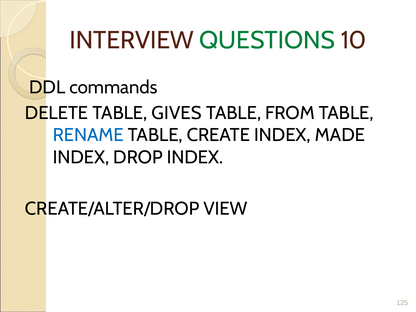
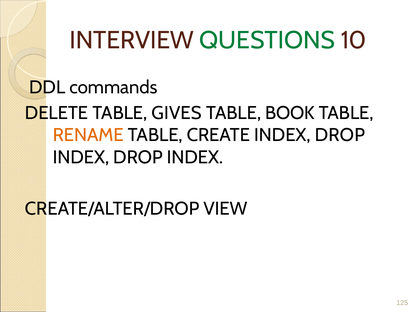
FROM: FROM -> BOOK (290, 113)
RENAME colour: blue -> orange (88, 135)
CREATE INDEX MADE: MADE -> DROP (340, 135)
